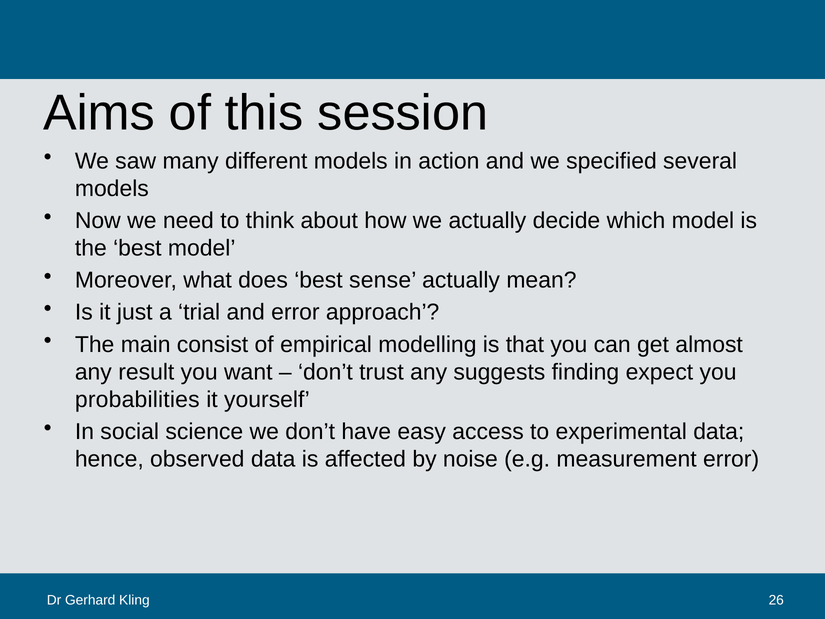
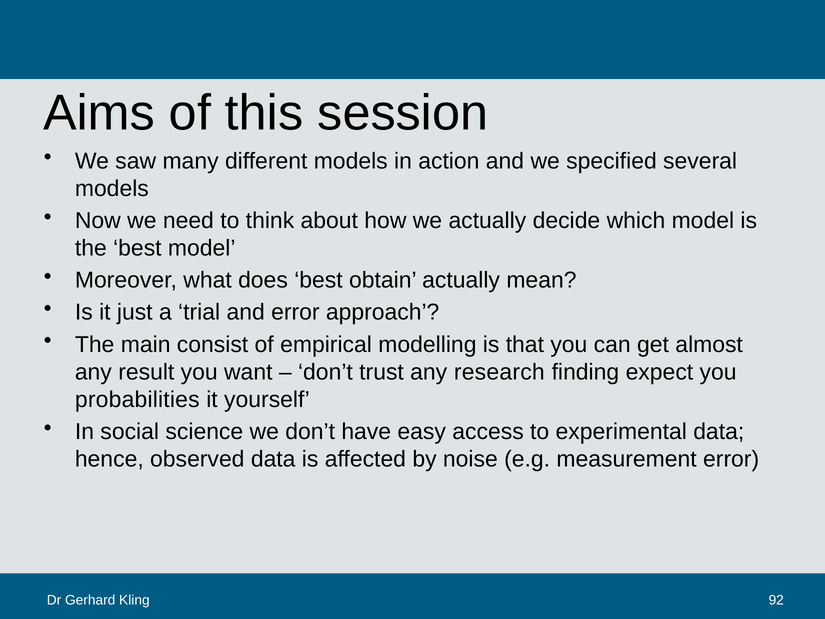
sense: sense -> obtain (383, 280)
suggests: suggests -> research (499, 372)
26: 26 -> 92 (776, 600)
